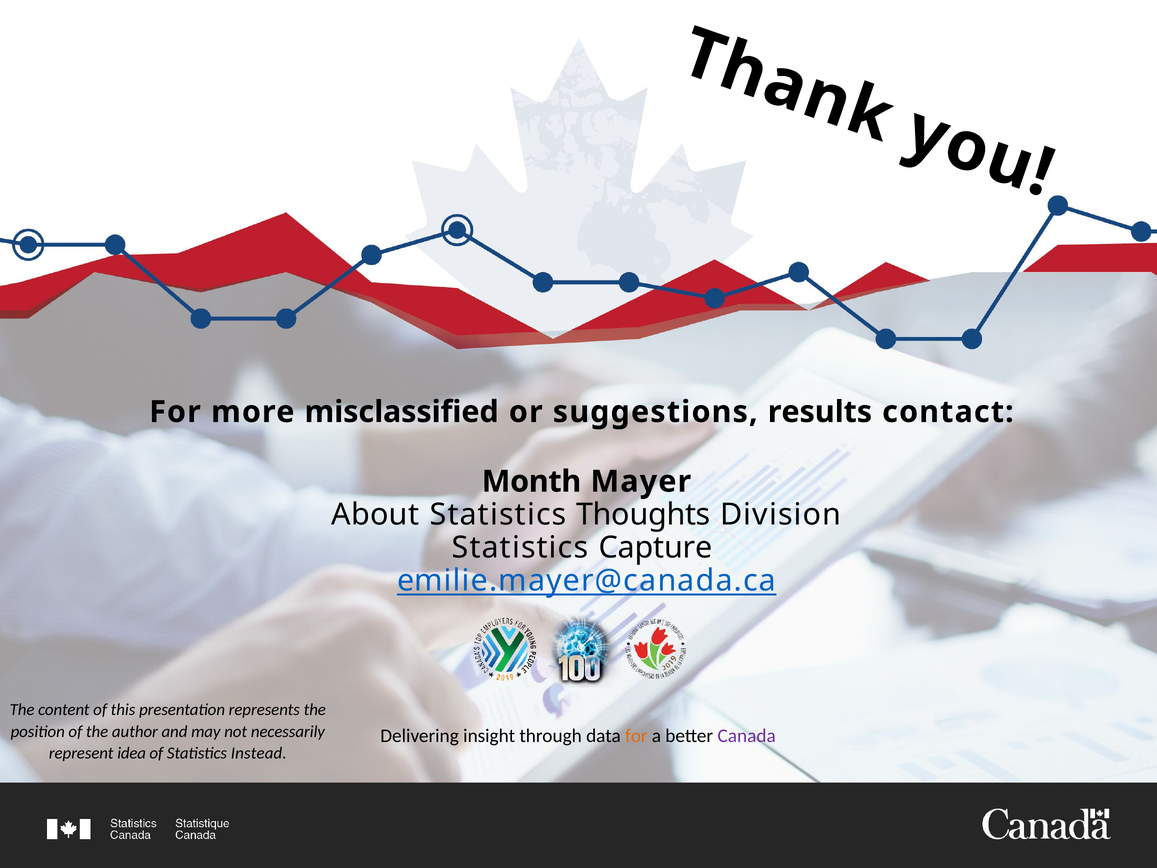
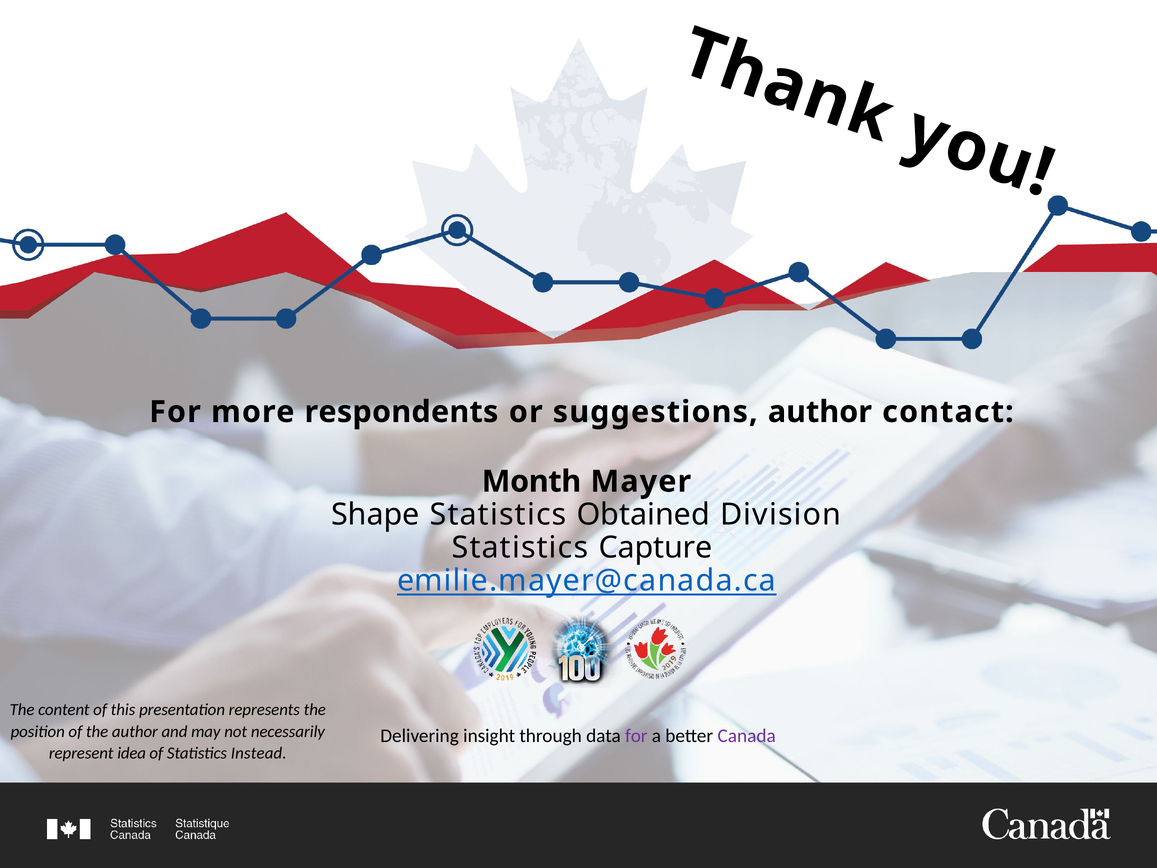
misclassified: misclassified -> respondents (401, 412)
suggestions results: results -> author (820, 412)
About: About -> Shape (375, 514)
Thoughts: Thoughts -> Obtained (643, 514)
for colour: orange -> purple (636, 736)
